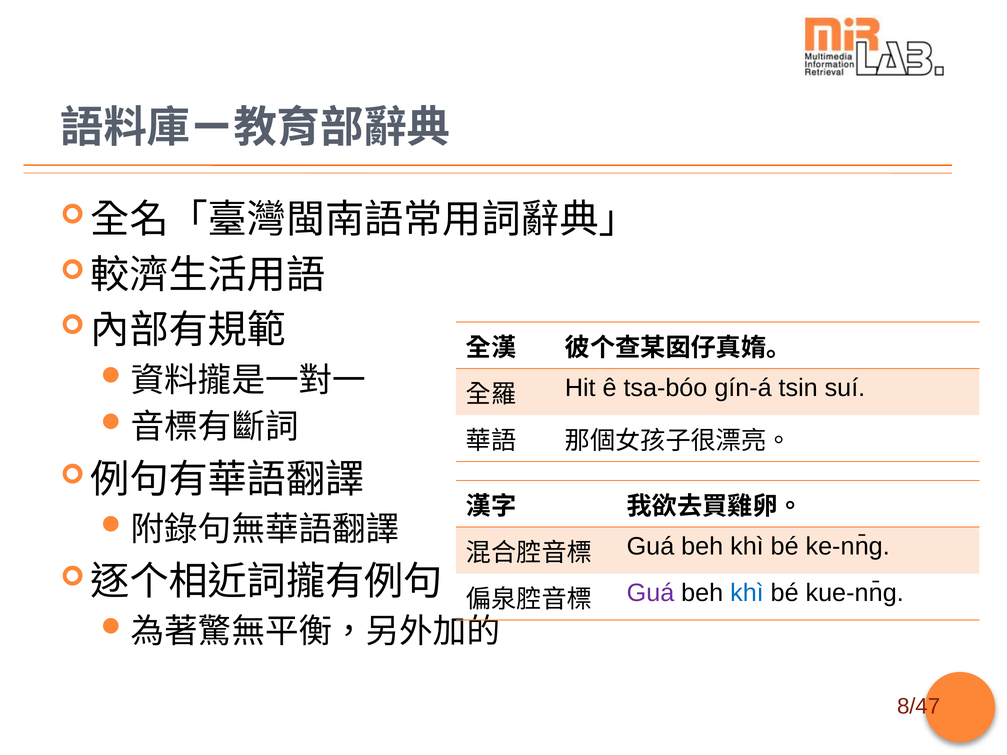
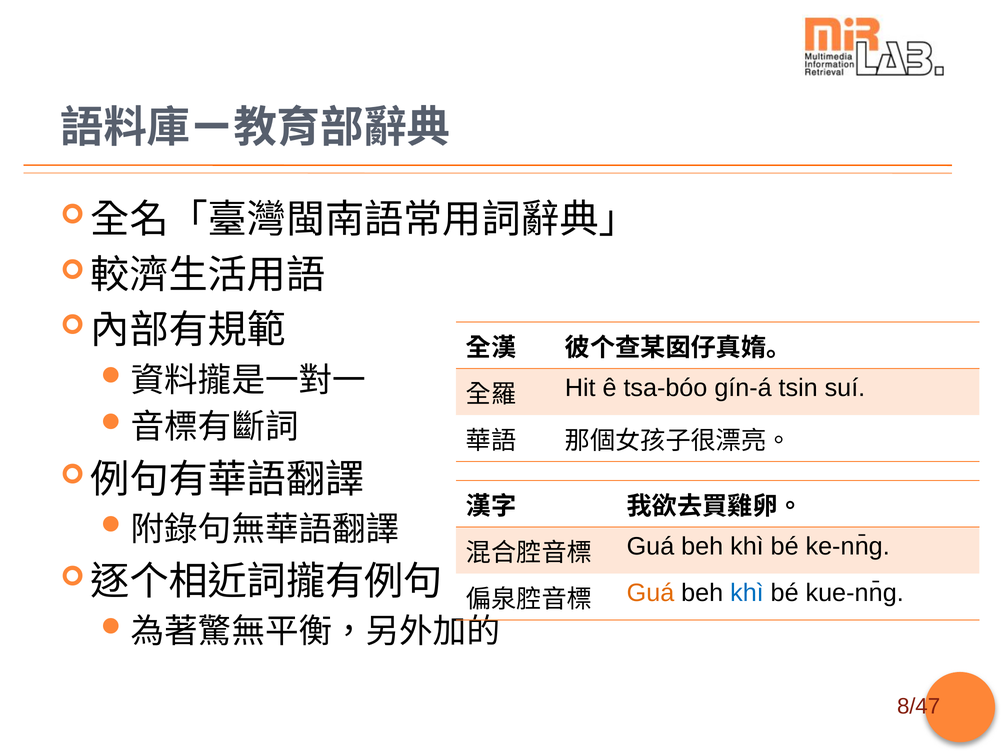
Guá colour: purple -> orange (650, 593)
